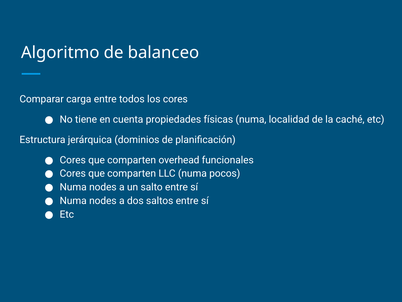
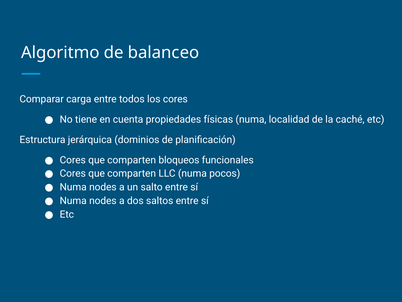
overhead: overhead -> bloqueos (179, 160)
